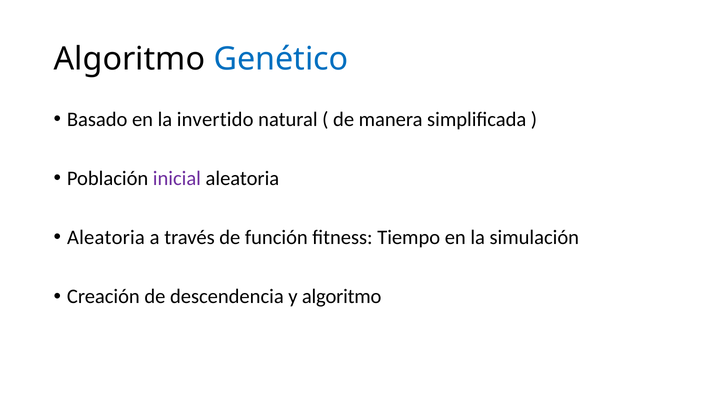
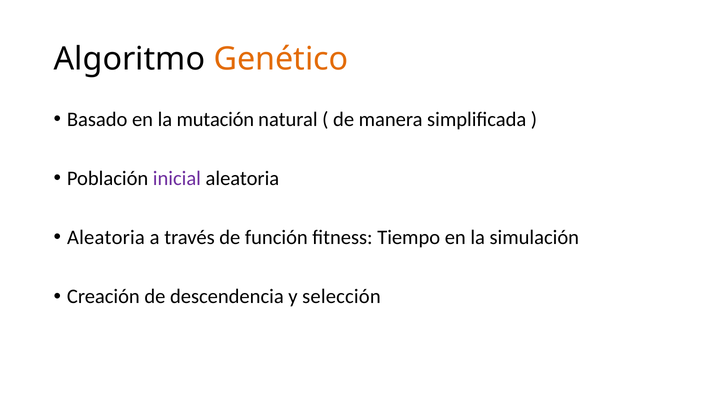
Genético colour: blue -> orange (281, 59)
invertido: invertido -> mutación (215, 119)
y algoritmo: algoritmo -> selección (341, 296)
